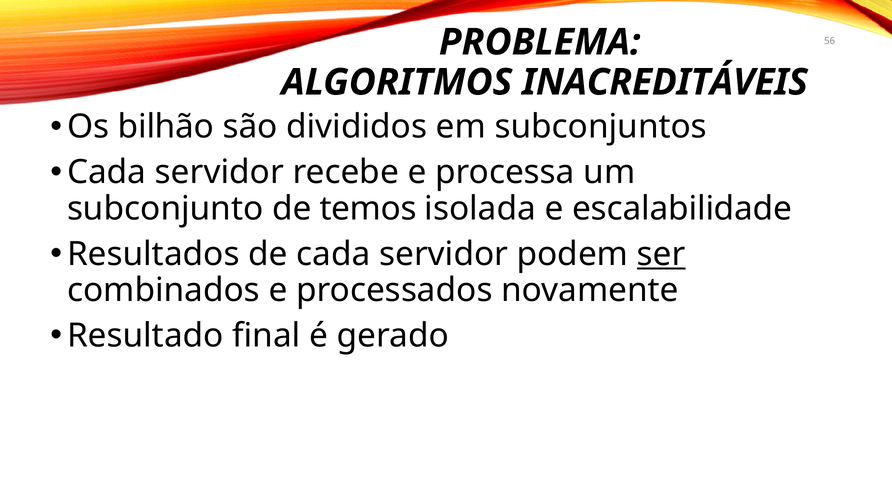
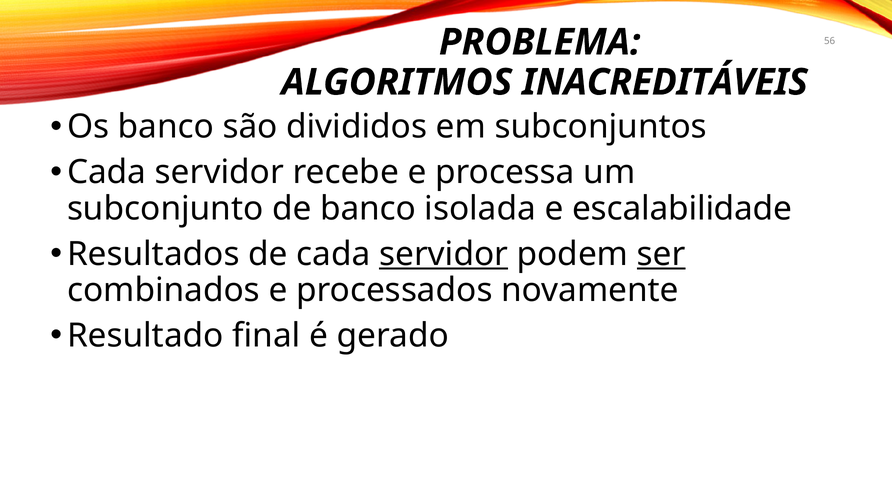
Os bilhão: bilhão -> banco (166, 127)
de temos: temos -> banco (368, 208)
servidor underline: none -> present (444, 254)
